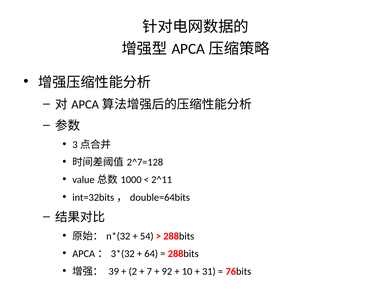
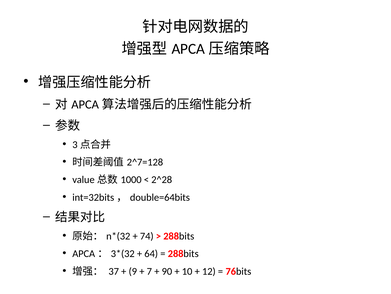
2^11: 2^11 -> 2^28 (162, 179)
54: 54 -> 74 (147, 236)
39: 39 -> 37 (114, 271)
2: 2 -> 9 (133, 271)
92: 92 -> 90 (167, 271)
31: 31 -> 12 (209, 271)
